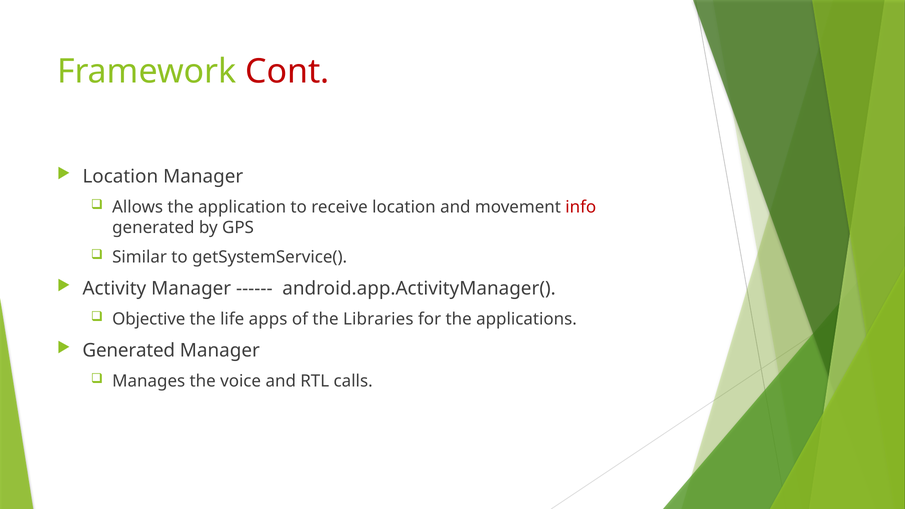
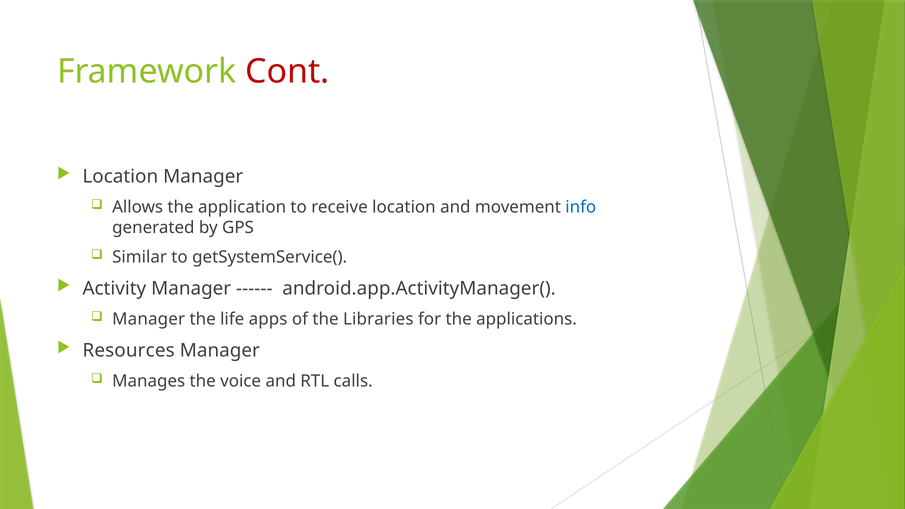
info colour: red -> blue (581, 207)
Objective: Objective -> Manager (149, 319)
Generated: Generated -> Resources (129, 350)
